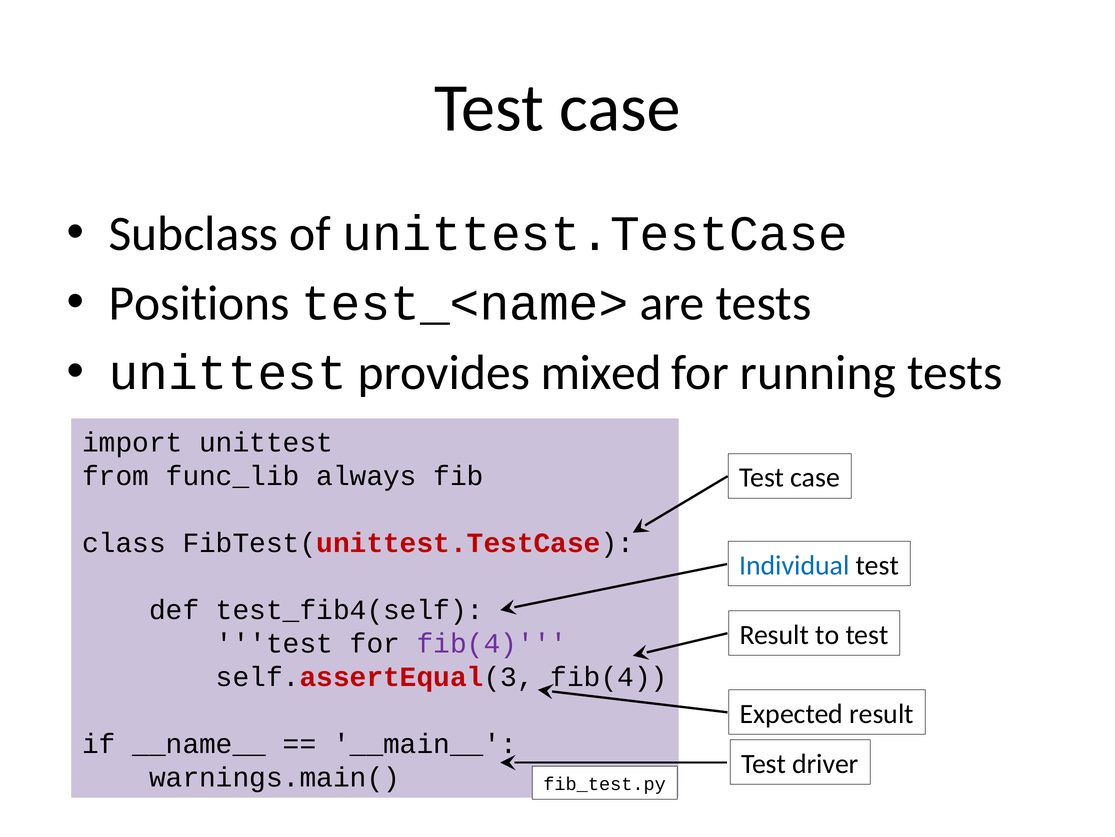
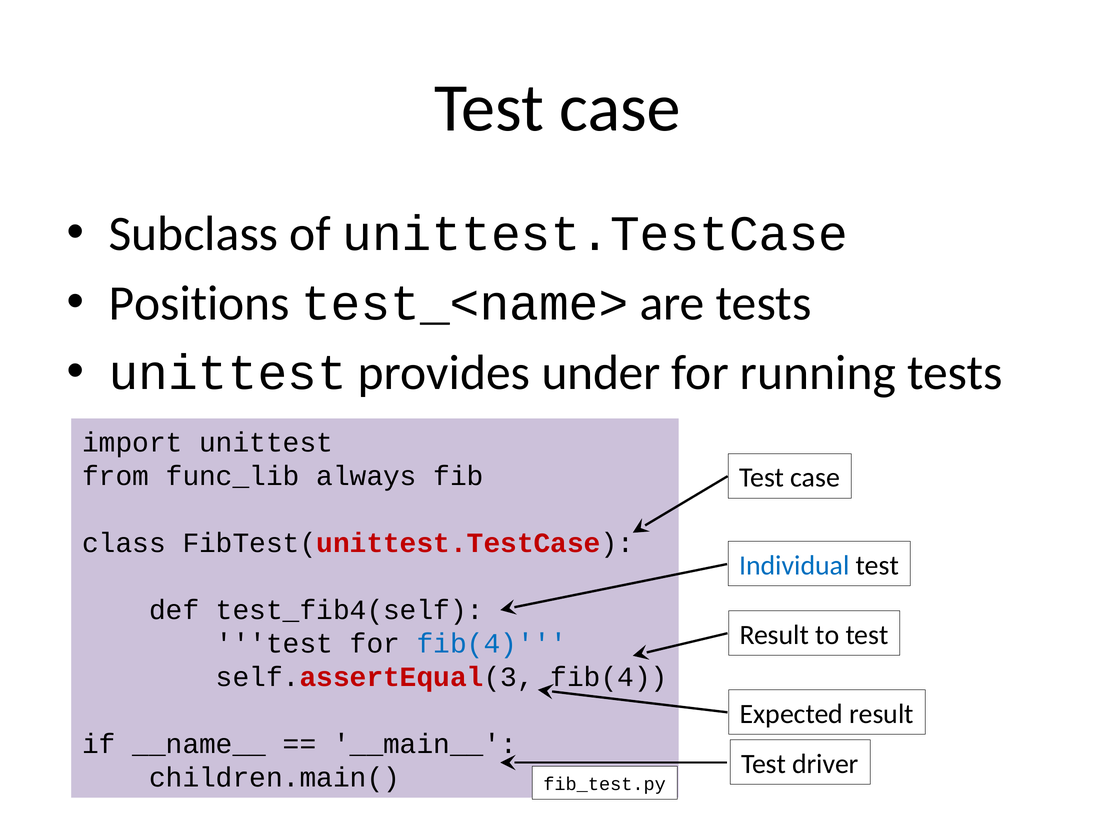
mixed: mixed -> under (601, 373)
fib(4 colour: purple -> blue (492, 643)
warnings.main(: warnings.main( -> children.main( (275, 777)
